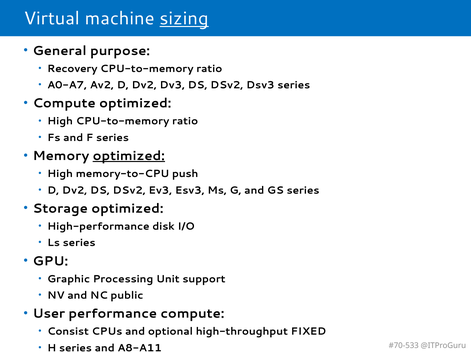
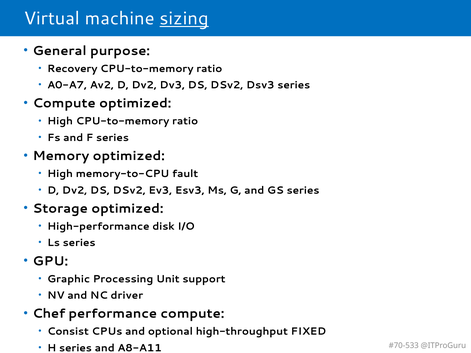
optimized underline: present -> none (129, 156)
push: push -> fault (185, 174)
public: public -> driver (127, 296)
User: User -> Chef (49, 314)
